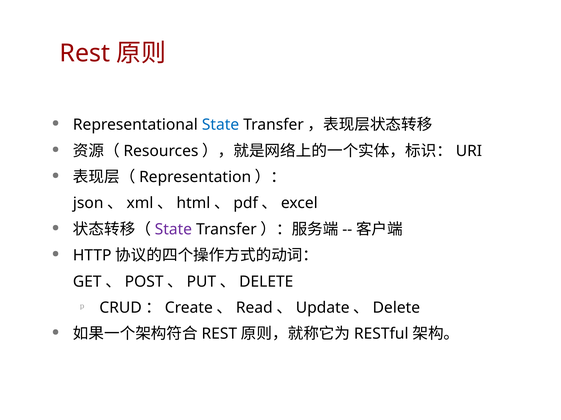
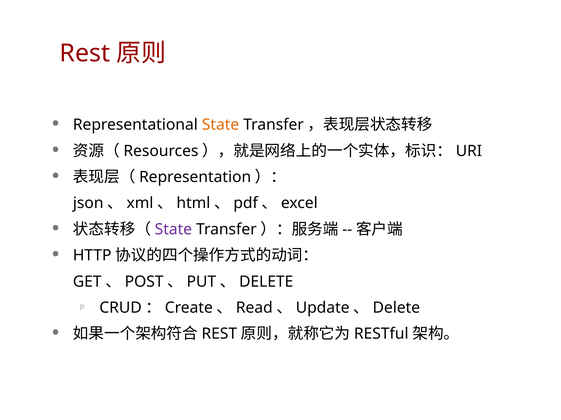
State colour: blue -> orange (221, 125)
